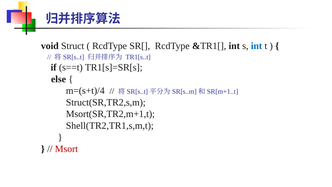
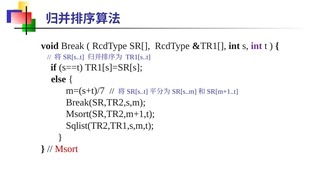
Struct: Struct -> Break (73, 46)
int colour: blue -> purple (257, 46)
m=(s+t)/4: m=(s+t)/4 -> m=(s+t)/7 (85, 91)
Struct(SR,TR2,s,m: Struct(SR,TR2,s,m -> Break(SR,TR2,s,m (106, 102)
Shell(TR2,TR1,s,m,t: Shell(TR2,TR1,s,m,t -> Sqlist(TR2,TR1,s,m,t (110, 125)
